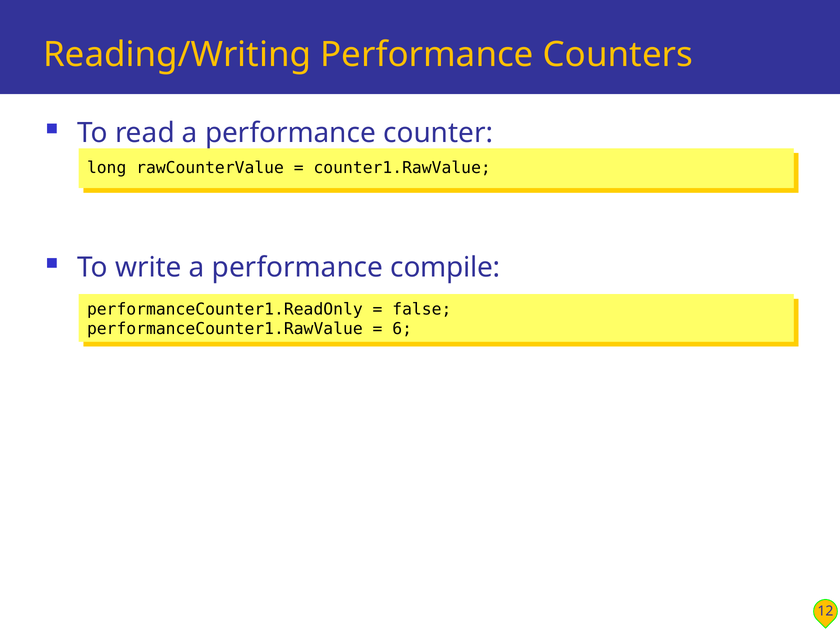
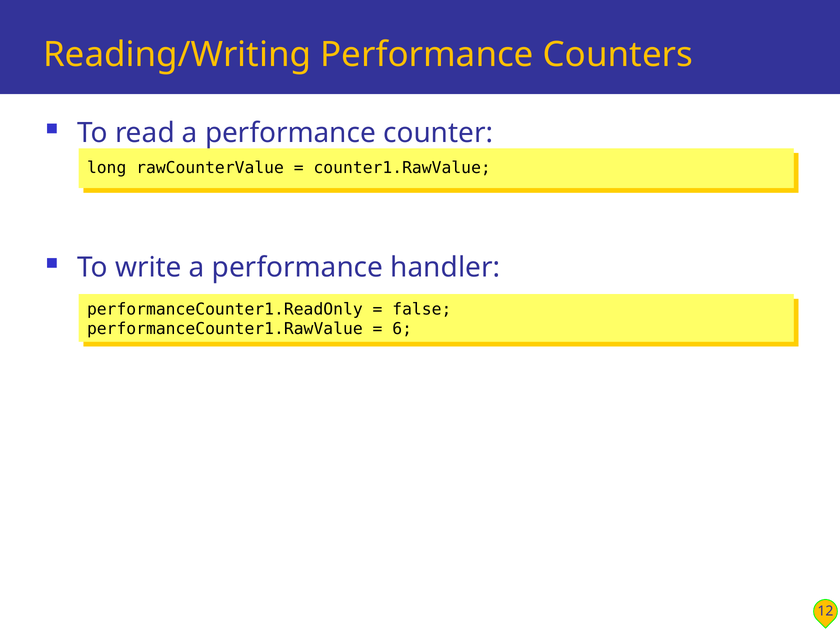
compile: compile -> handler (445, 267)
